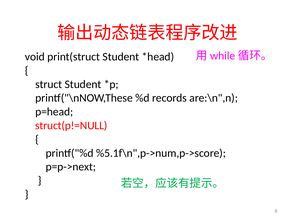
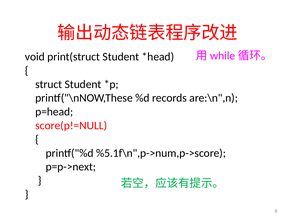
struct(p!=NULL: struct(p!=NULL -> score(p!=NULL (71, 126)
